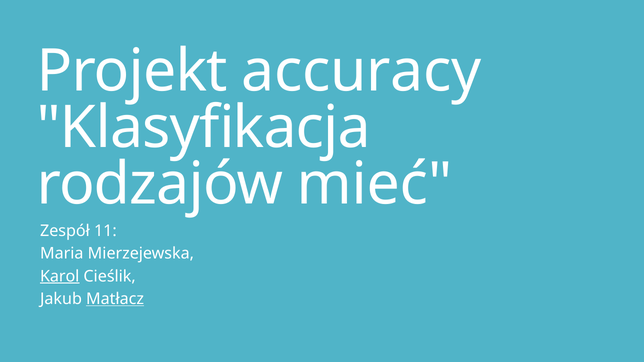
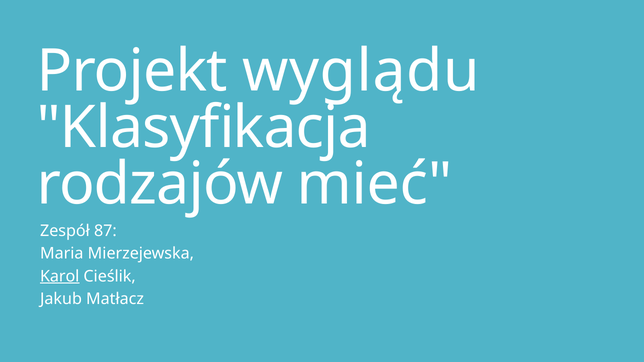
accuracy: accuracy -> wyglądu (361, 71)
11: 11 -> 87 (105, 231)
Matłacz underline: present -> none (115, 299)
